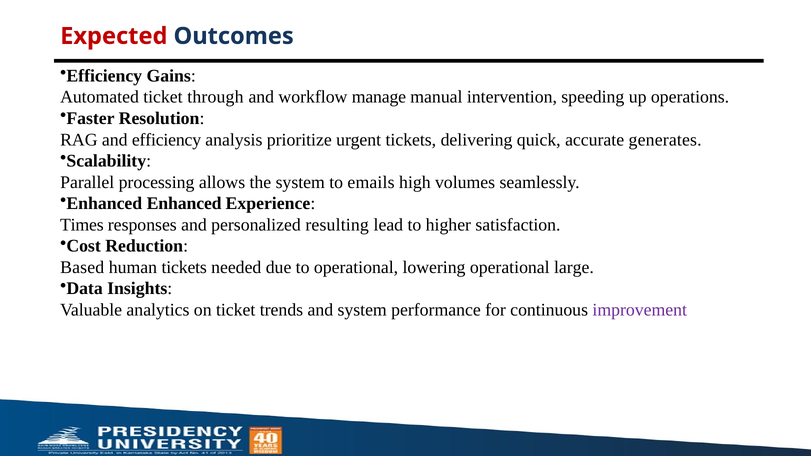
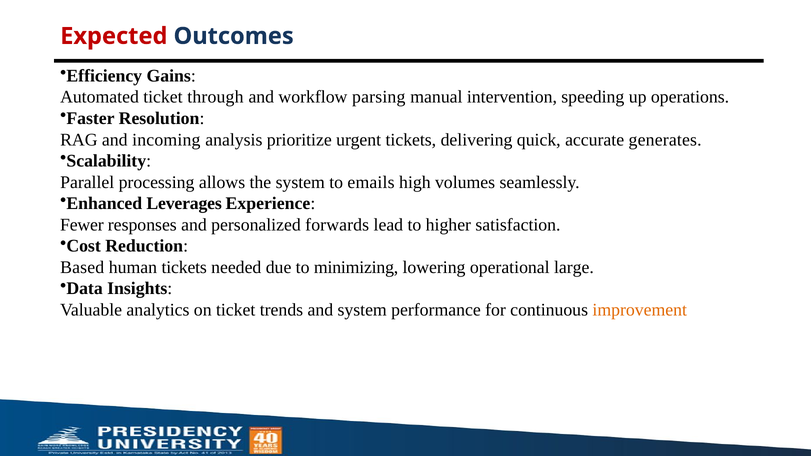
manage: manage -> parsing (379, 97)
and efficiency: efficiency -> incoming (166, 140)
Enhanced Enhanced: Enhanced -> Leverages (184, 204)
Times: Times -> Fewer (82, 225)
resulting: resulting -> forwards (337, 225)
to operational: operational -> minimizing (356, 267)
improvement colour: purple -> orange (640, 310)
